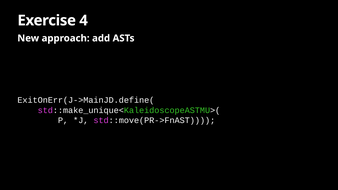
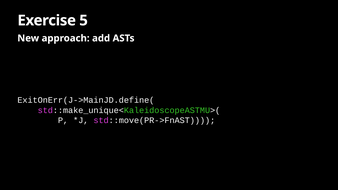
4: 4 -> 5 (84, 20)
